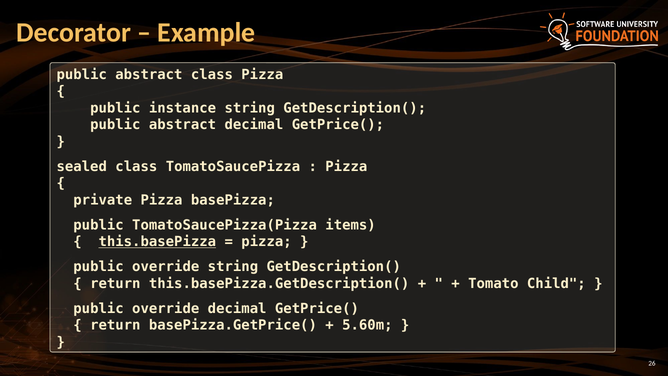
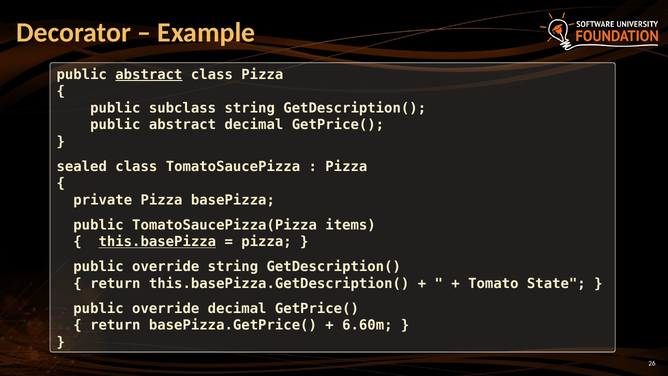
abstract underline: none -> present (149, 75)
instance: instance -> subclass (182, 108)
Child: Child -> State (556, 283)
5.60m: 5.60m -> 6.60m (367, 325)
